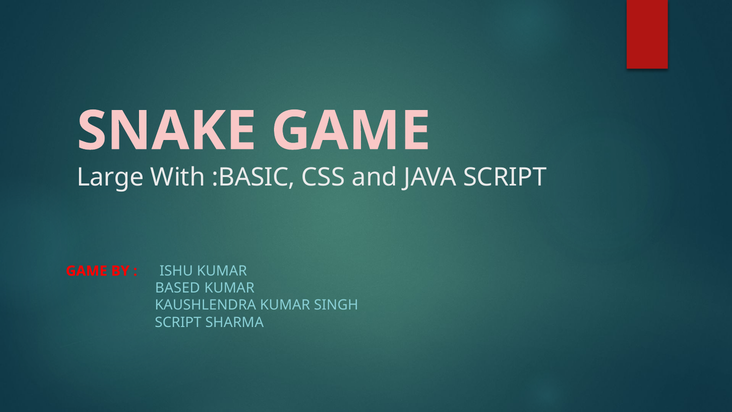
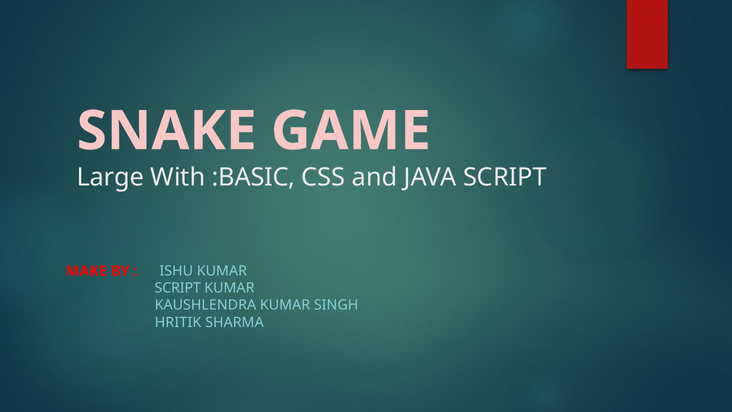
GAME: GAME -> MAKE (86, 271)
BASED: BASED -> SCRIPT (178, 288)
SCRIPT: SCRIPT -> HRITIK (178, 322)
